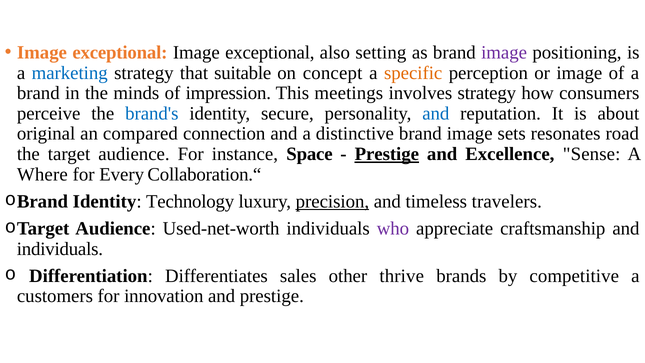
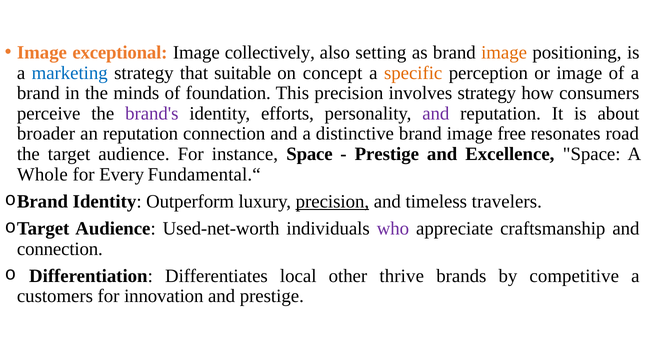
exceptional: exceptional -> collectively (270, 52)
image colour: purple -> orange (504, 52)
impression: impression -> foundation (228, 93)
This meetings: meetings -> precision (349, 93)
brand's colour: blue -> purple (152, 113)
secure: secure -> efforts (287, 113)
and colour: blue -> purple (436, 113)
original: original -> broader (46, 134)
an compared: compared -> reputation (141, 134)
sets: sets -> free (512, 134)
Prestige underline: present -> none (387, 154)
Excellence Sense: Sense -> Space (592, 154)
Where: Where -> Whole (42, 174)
Collaboration.“: Collaboration.“ -> Fundamental.“ (204, 174)
Technology: Technology -> Outperform (190, 201)
individuals: individuals -> connection (60, 249)
sales: sales -> local (298, 276)
